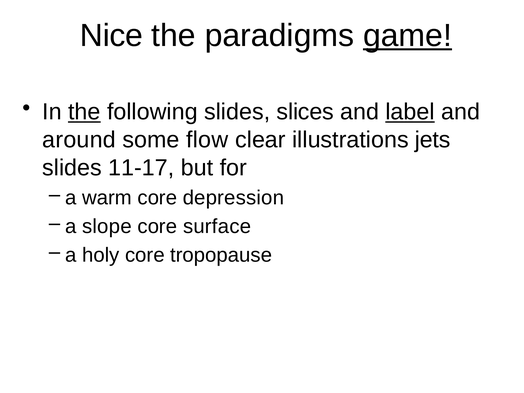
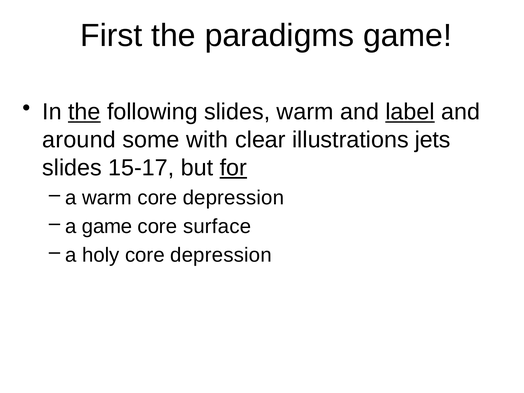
Nice: Nice -> First (111, 35)
game underline: present -> none (407, 35)
slides slices: slices -> warm (305, 112)
flow: flow -> with (207, 140)
11-17: 11-17 -> 15-17 (141, 168)
for underline: none -> present (233, 168)
a slope: slope -> game (107, 226)
tropopause: tropopause -> depression (221, 255)
